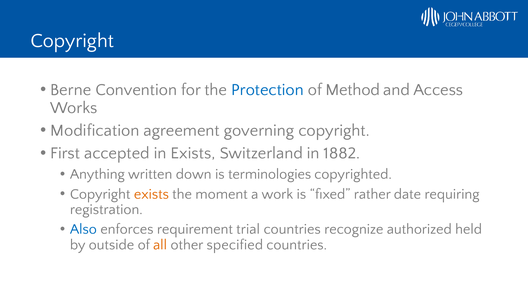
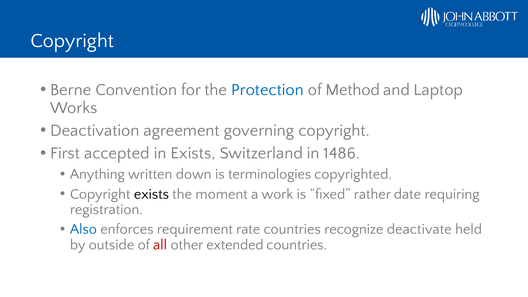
Access: Access -> Laptop (438, 90)
Modification: Modification -> Deactivation (95, 130)
1882: 1882 -> 1486 (342, 153)
exists colour: orange -> black (151, 194)
trial: trial -> rate (248, 229)
authorized: authorized -> deactivate (419, 229)
all colour: orange -> red (160, 245)
specified: specified -> extended (235, 245)
